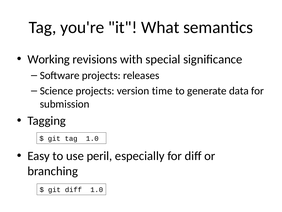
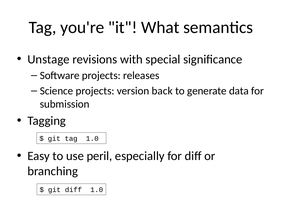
Working: Working -> Unstage (49, 59)
time: time -> back (162, 91)
